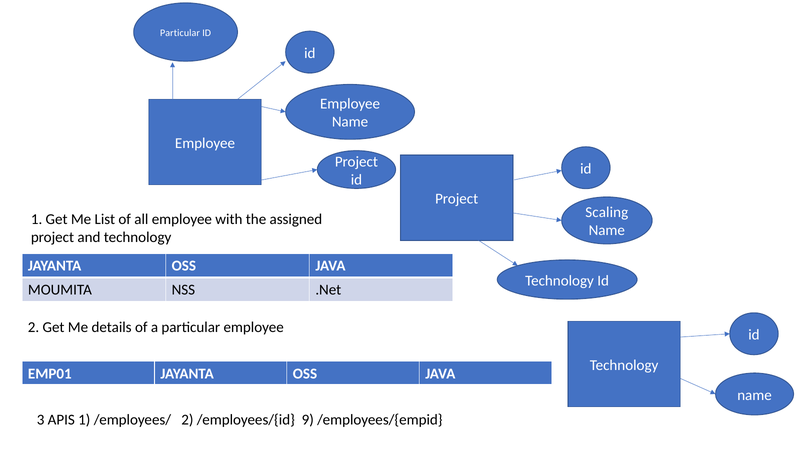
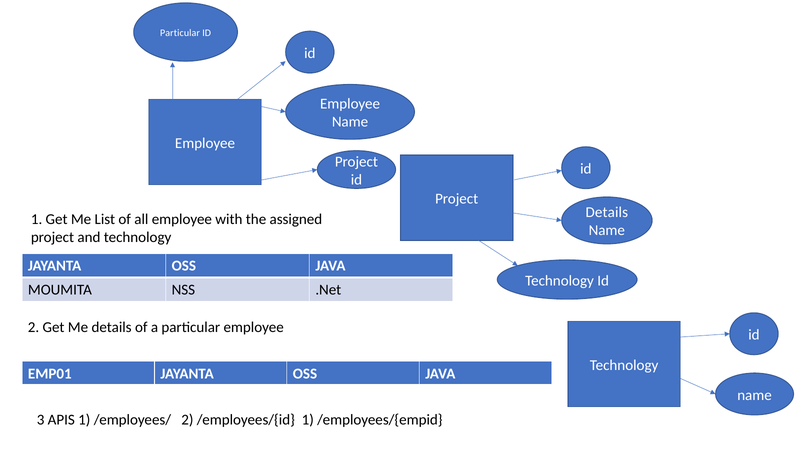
Scaling: Scaling -> Details (607, 212)
/employees/{id 9: 9 -> 1 (308, 419)
